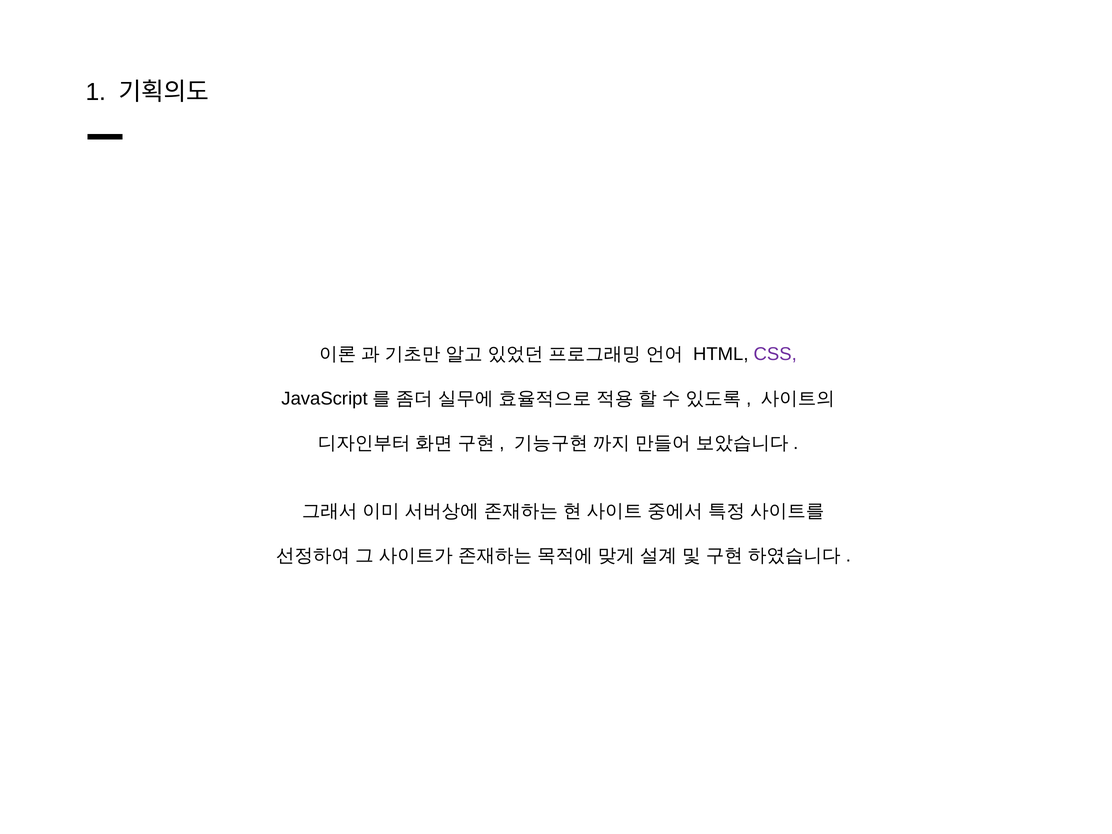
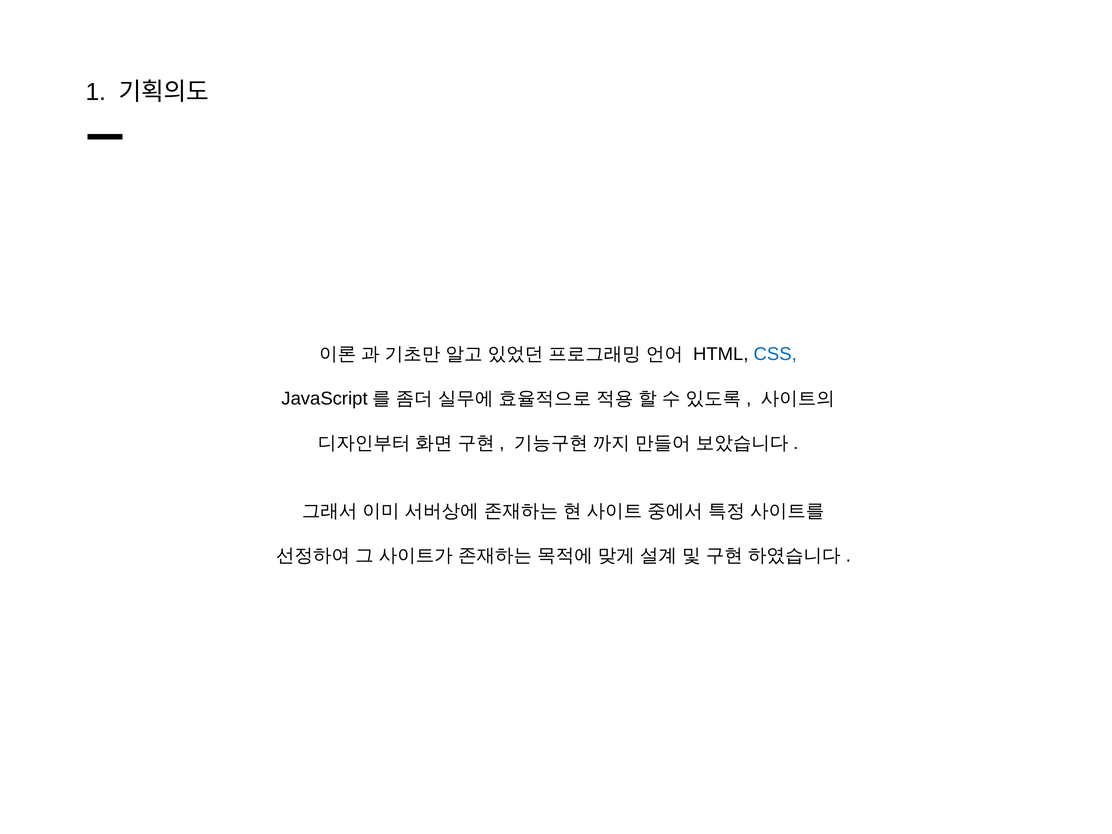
CSS colour: purple -> blue (775, 354)
